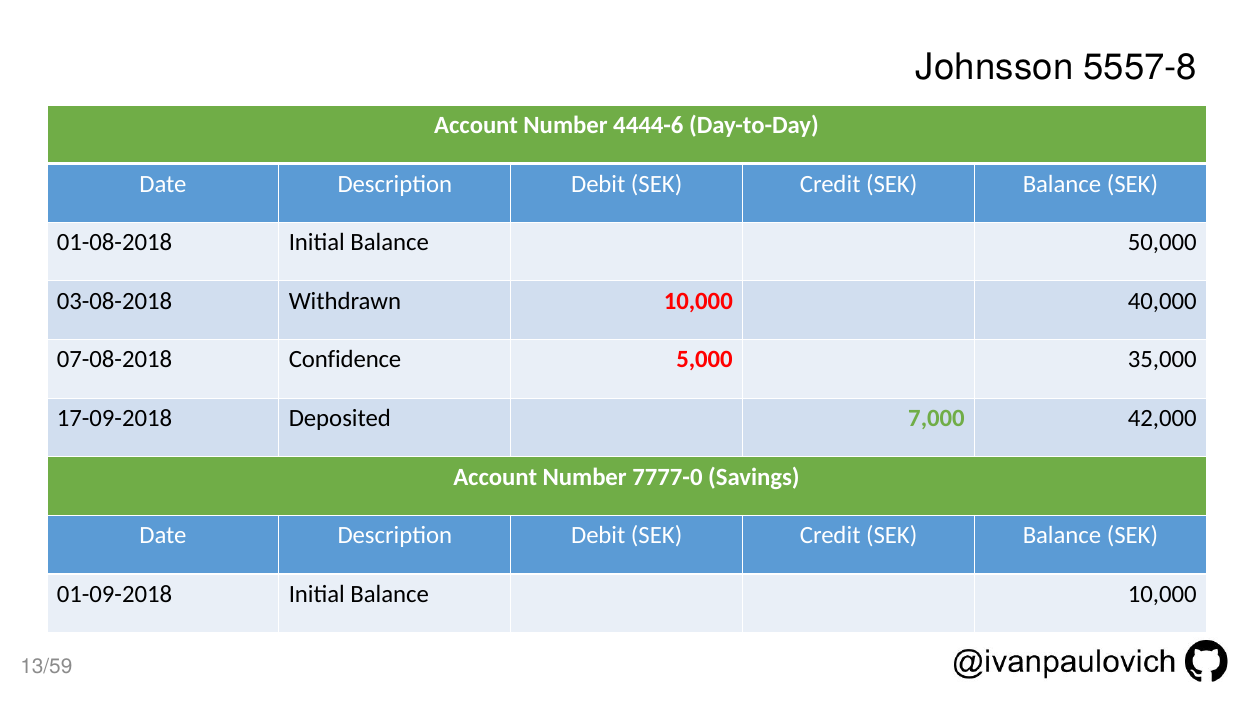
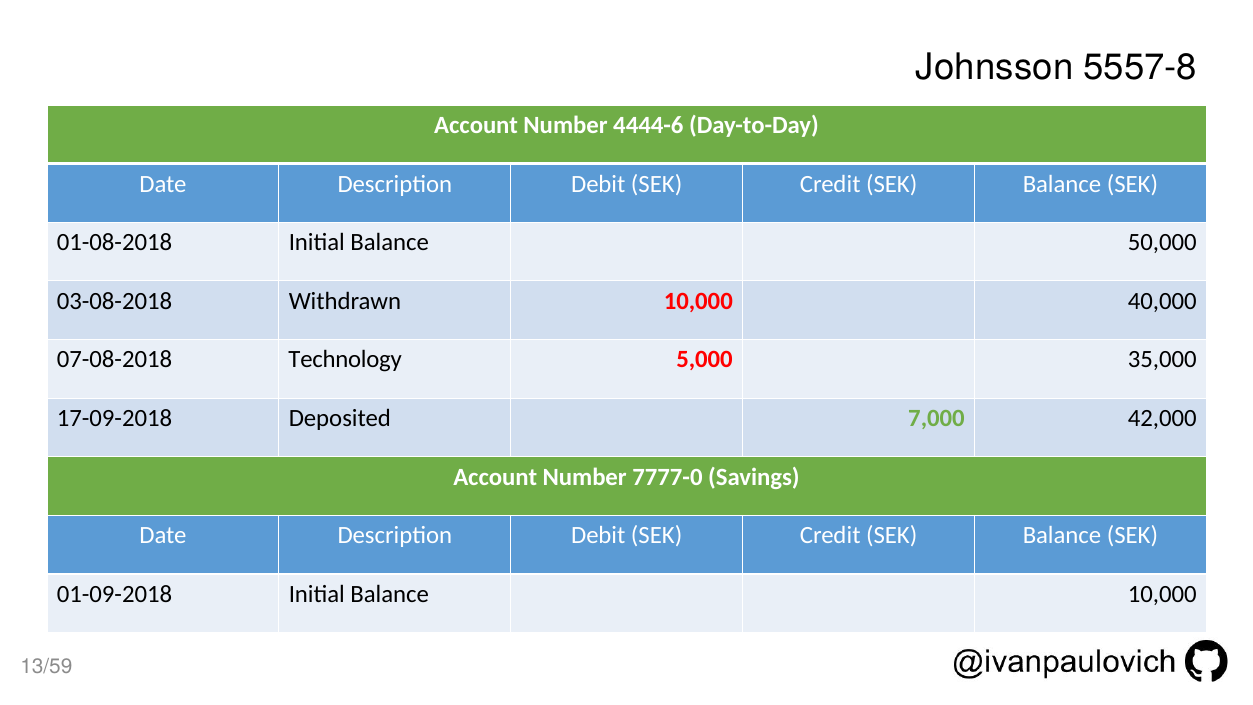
Confidence: Confidence -> Technology (345, 360)
